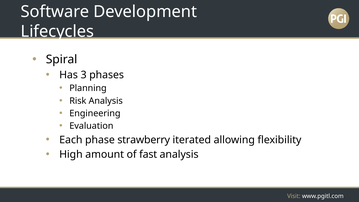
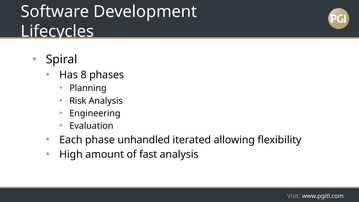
3: 3 -> 8 (84, 75)
strawberry: strawberry -> unhandled (144, 140)
